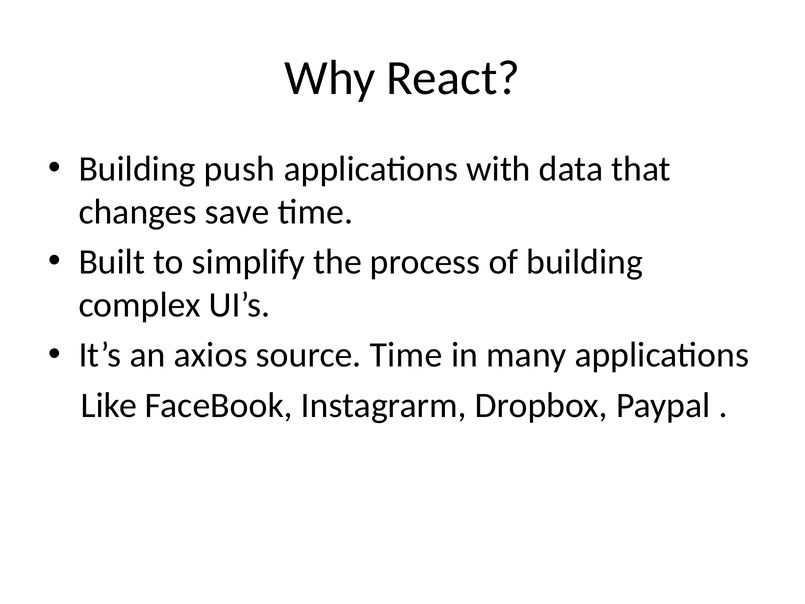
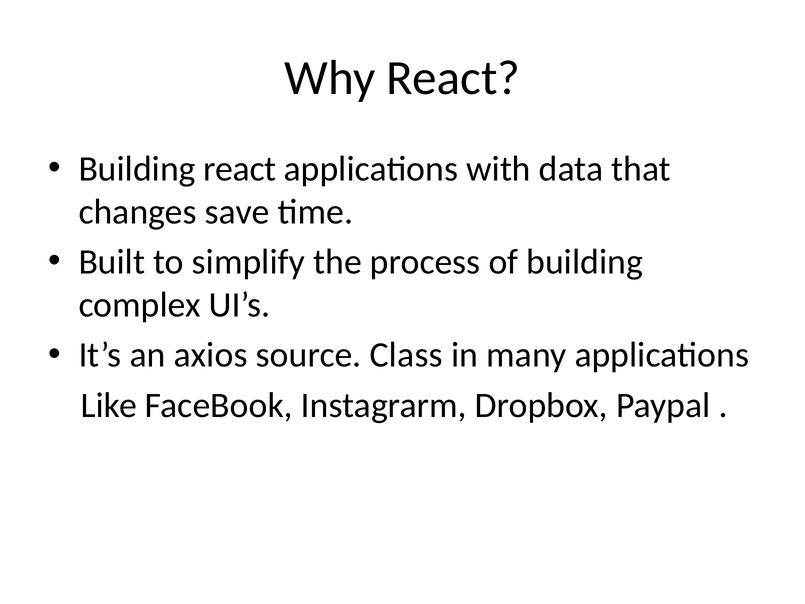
Building push: push -> react (240, 169)
source Time: Time -> Class (406, 355)
